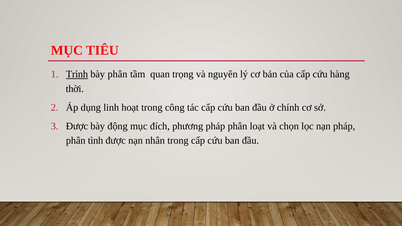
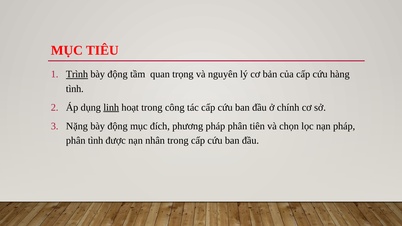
phân: phân -> động (118, 74)
thời: thời -> tình (75, 89)
linh underline: none -> present (111, 108)
Được: Được -> Nặng (77, 126)
loạt: loạt -> tiên (257, 126)
